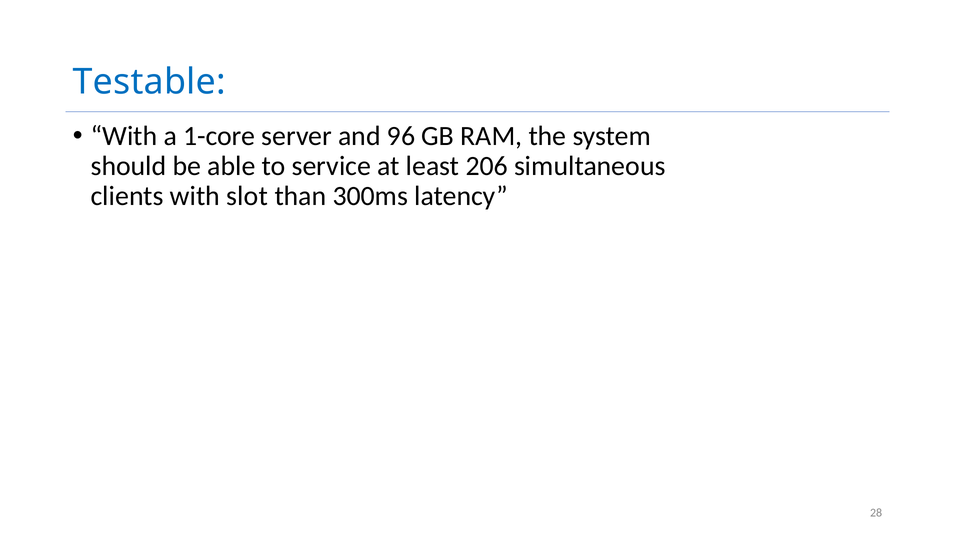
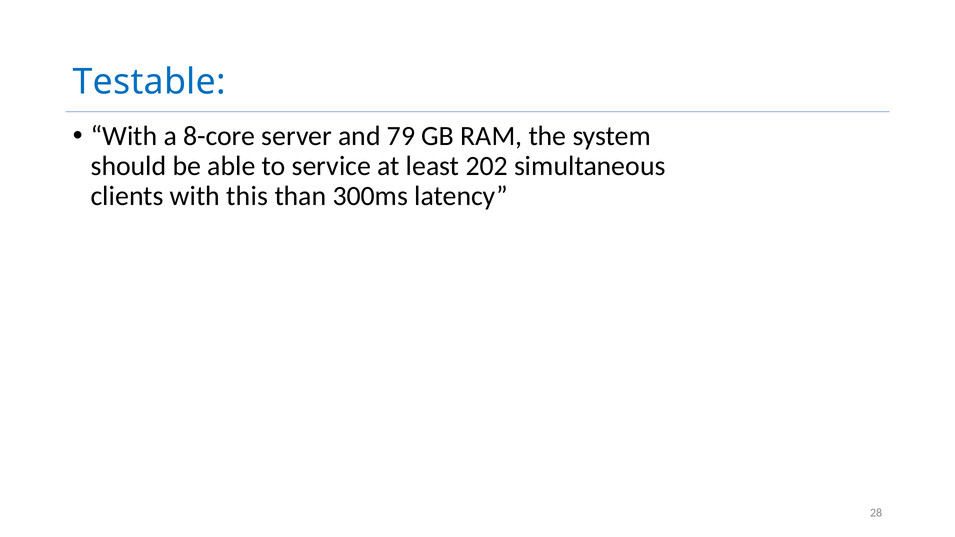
1-core: 1-core -> 8-core (219, 136)
96: 96 -> 79 (401, 136)
206: 206 -> 202 (487, 166)
slot: slot -> this (247, 196)
